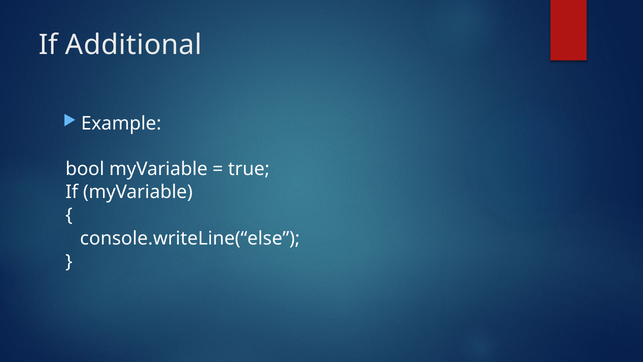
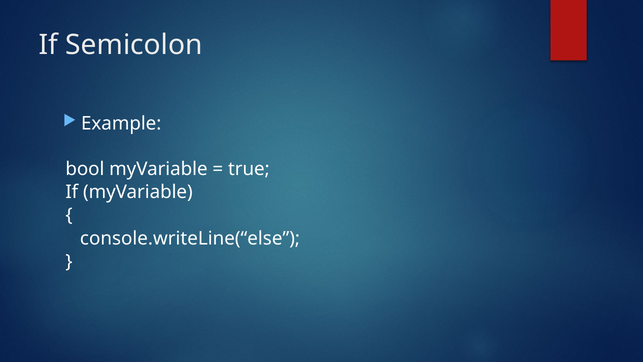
Additional: Additional -> Semicolon (134, 45)
